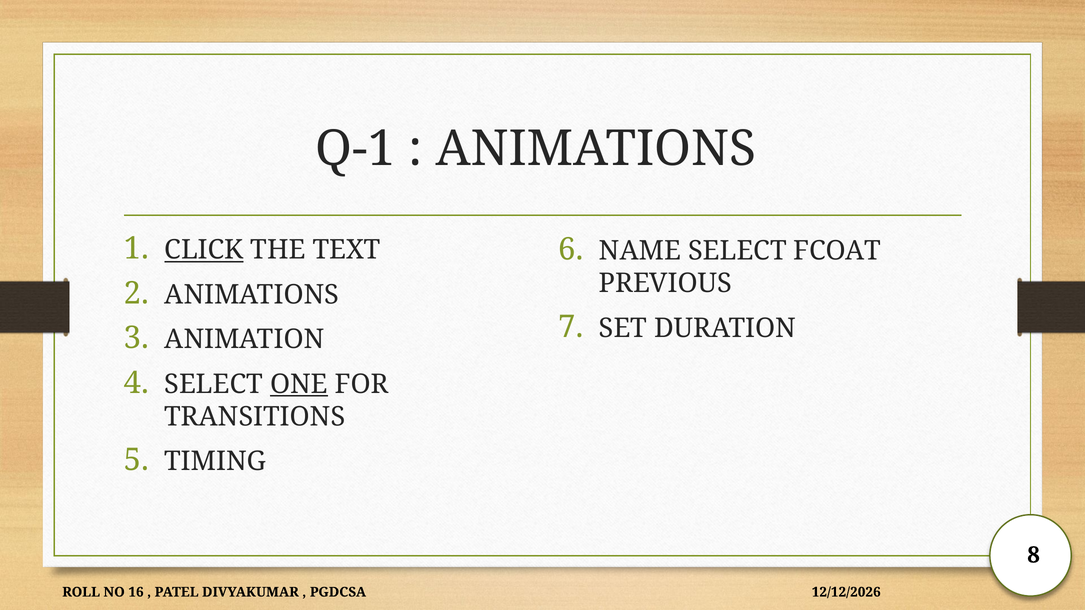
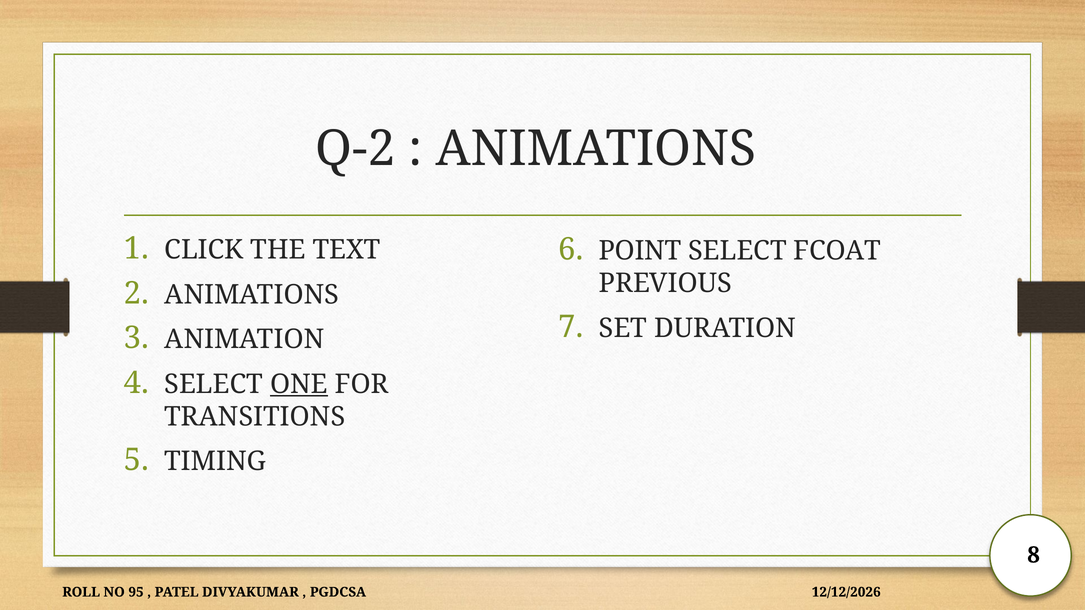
Q-1: Q-1 -> Q-2 (355, 149)
CLICK underline: present -> none (204, 250)
NAME: NAME -> POINT (640, 251)
16: 16 -> 95 (136, 592)
